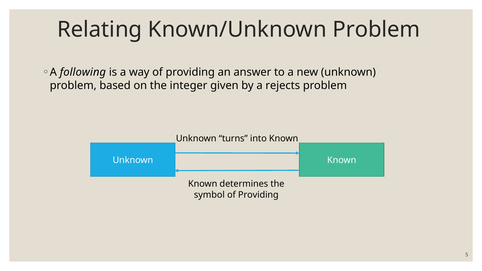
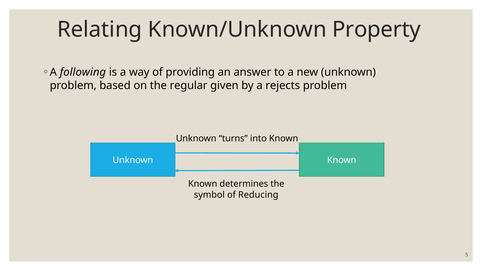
Known/Unknown Problem: Problem -> Property (376, 30)
integer: integer -> regular (189, 85)
Providing: Providing -> Reducing (258, 195)
